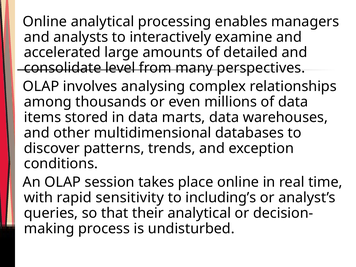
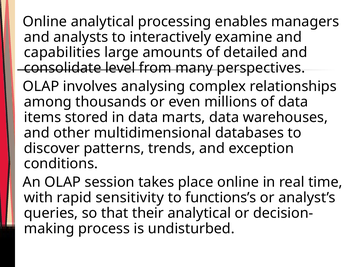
accelerated: accelerated -> capabilities (62, 53)
including’s: including’s -> functions’s (221, 198)
